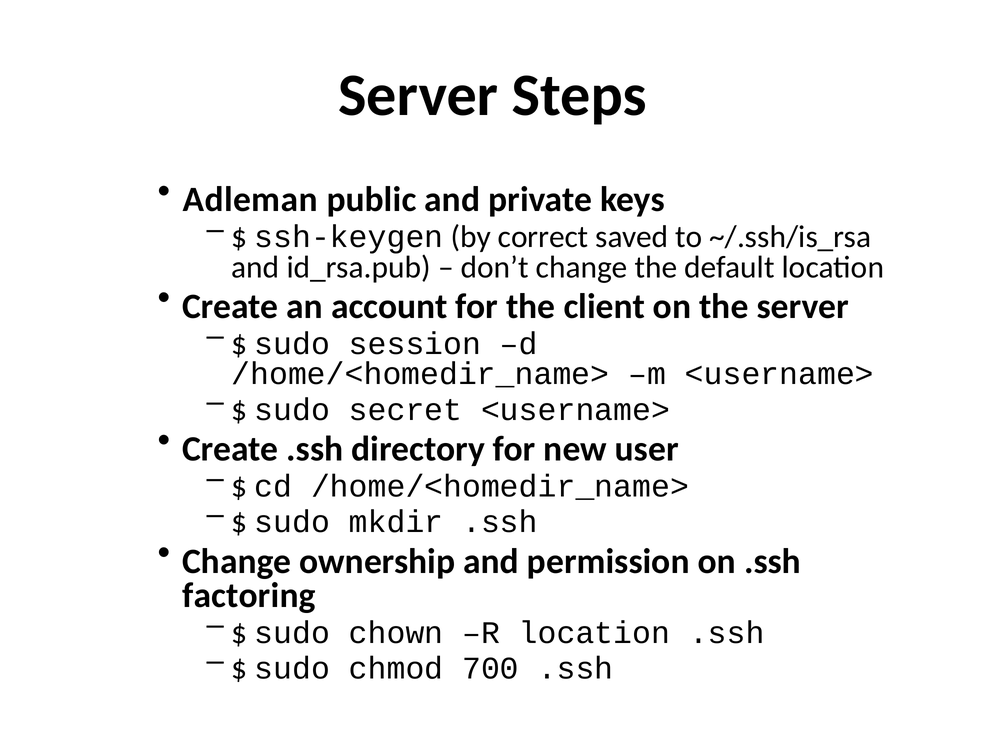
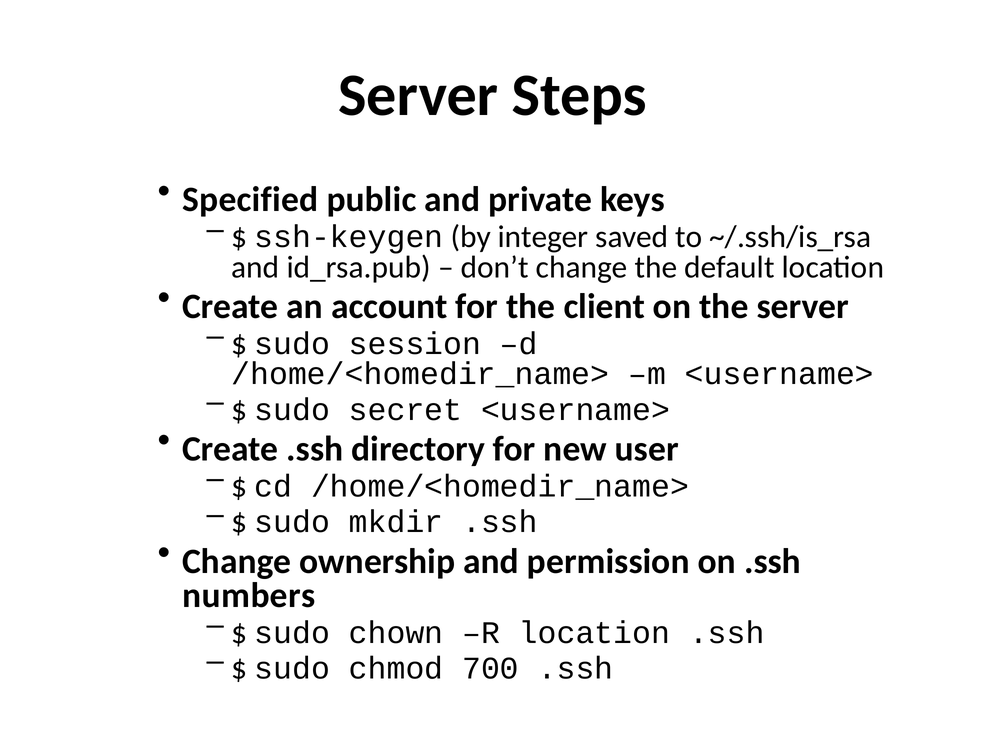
Adleman: Adleman -> Specified (250, 200)
correct: correct -> integer (543, 237)
factoring: factoring -> numbers (249, 595)
